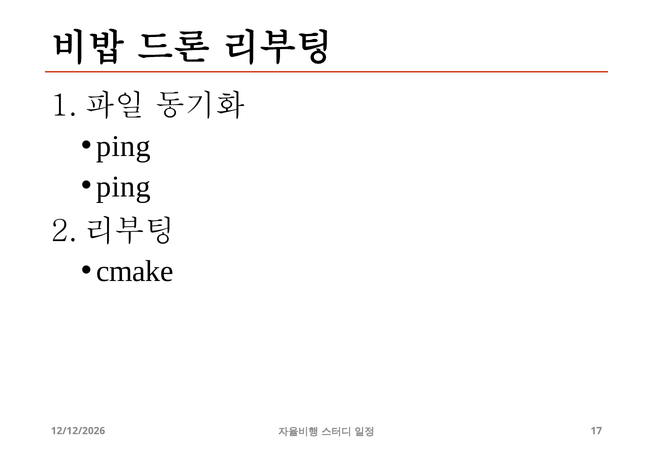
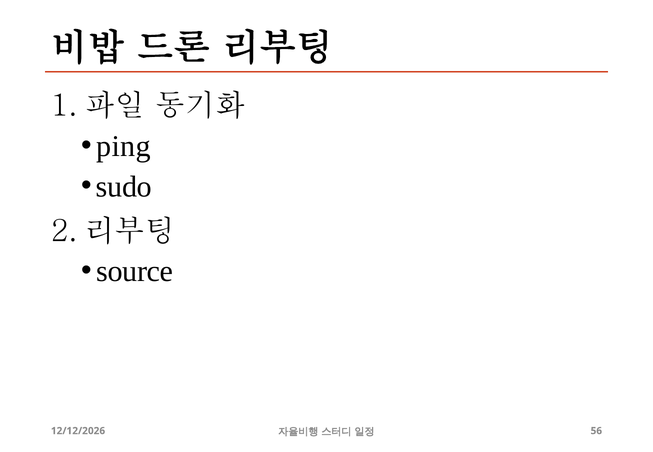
ping: ping -> sudo (124, 187)
cmake: cmake -> source (135, 272)
17: 17 -> 56 (596, 431)
